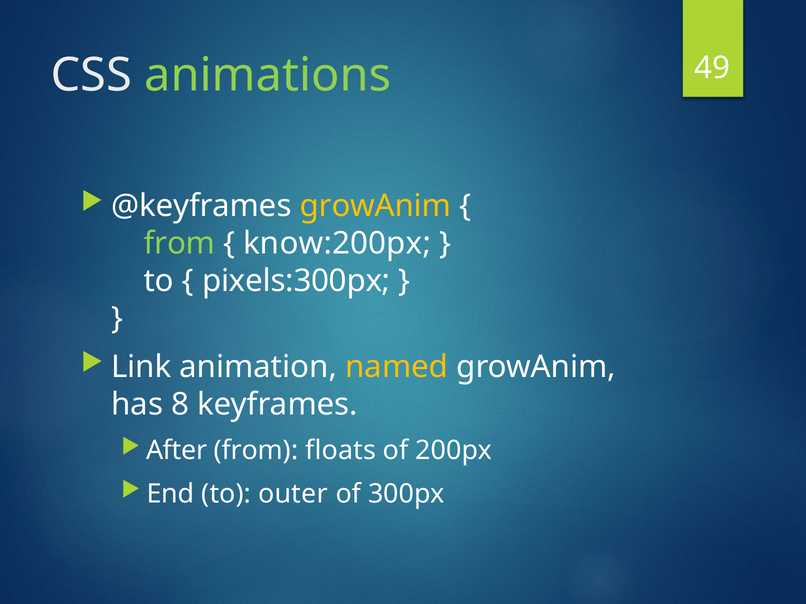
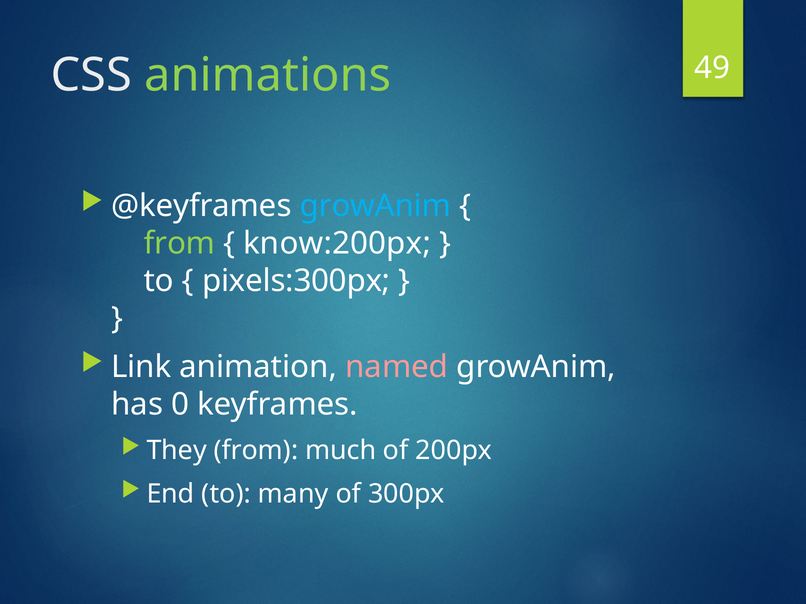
growAnim colour: yellow -> light blue (375, 206)
named colour: yellow -> pink (397, 367)
8: 8 -> 0 (180, 405)
After: After -> They (177, 451)
floats: floats -> much (341, 451)
outer: outer -> many (293, 494)
